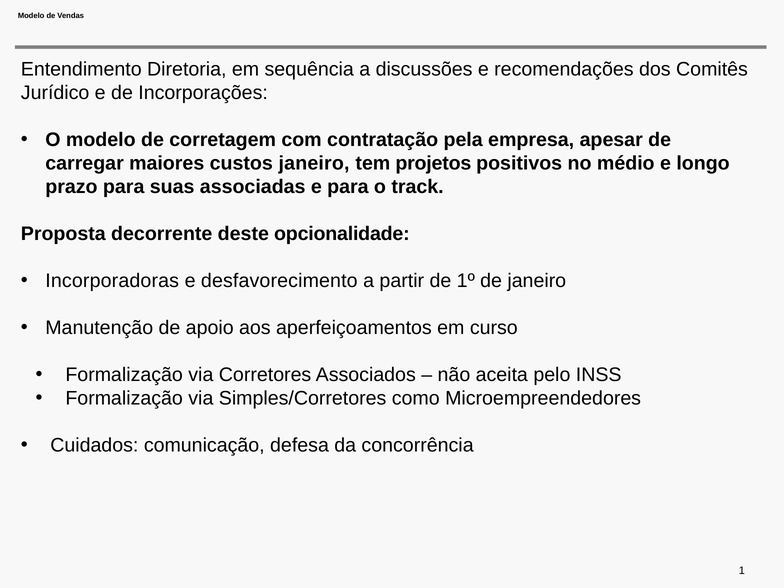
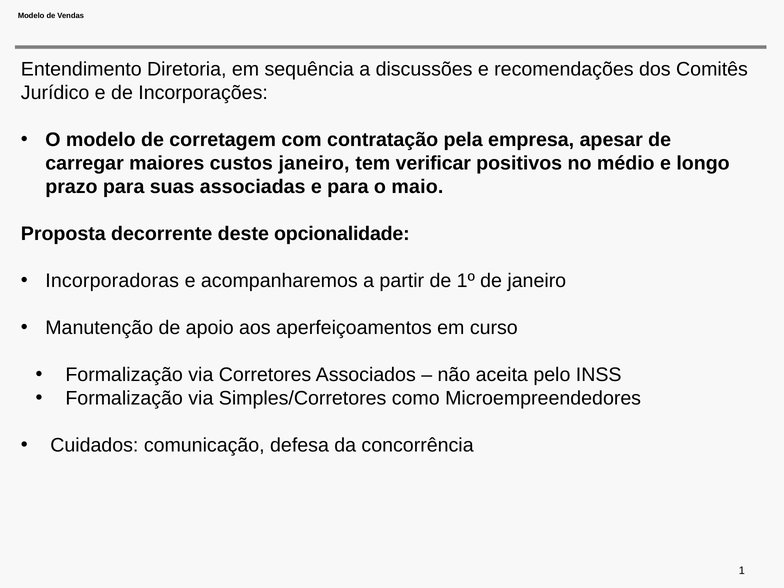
projetos: projetos -> verificar (433, 163)
track: track -> maio (417, 187)
desfavorecimento: desfavorecimento -> acompanharemos (279, 281)
